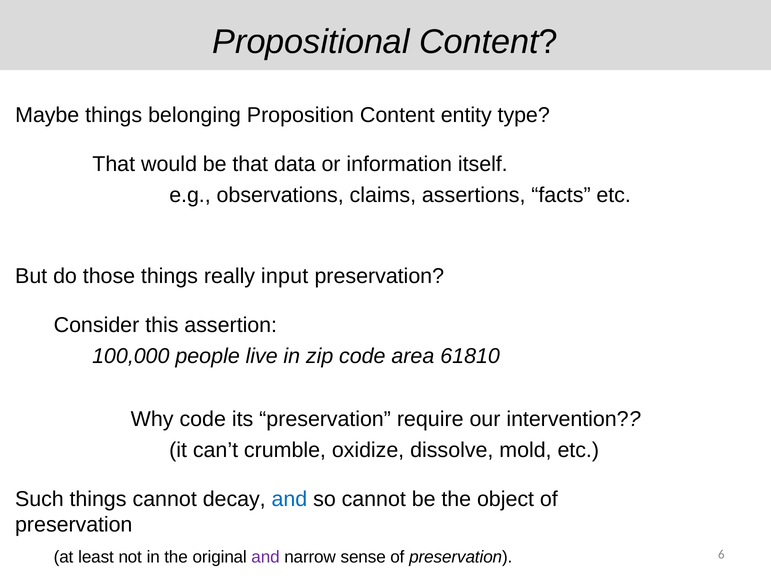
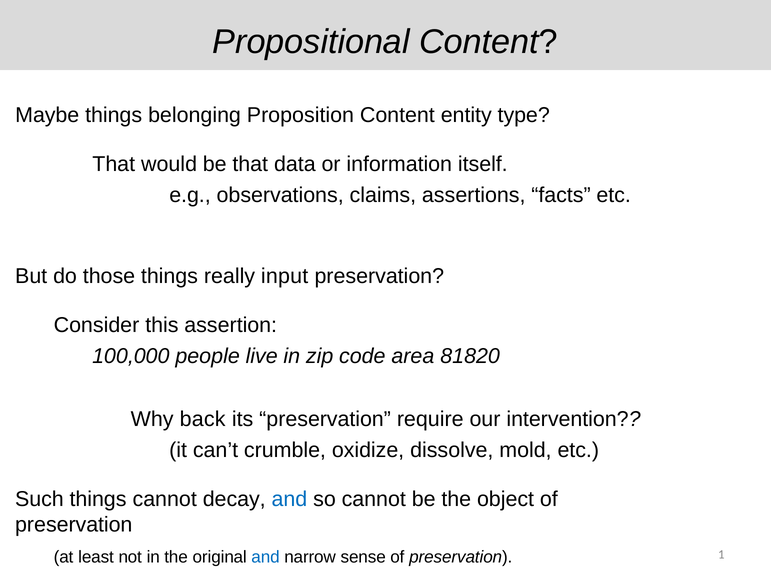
61810: 61810 -> 81820 (470, 356)
Why code: code -> back (203, 419)
and colour: purple -> blue (266, 556)
6: 6 -> 1 (721, 554)
